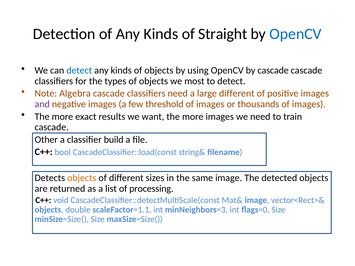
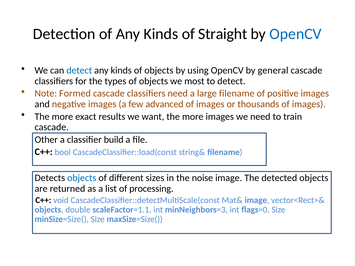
by cascade: cascade -> general (273, 71)
Algebra: Algebra -> Formed (75, 94)
large different: different -> filename (237, 94)
and colour: purple -> black (42, 104)
threshold: threshold -> advanced (165, 104)
objects colour: orange -> blue (82, 178)
same: same -> noise (202, 178)
